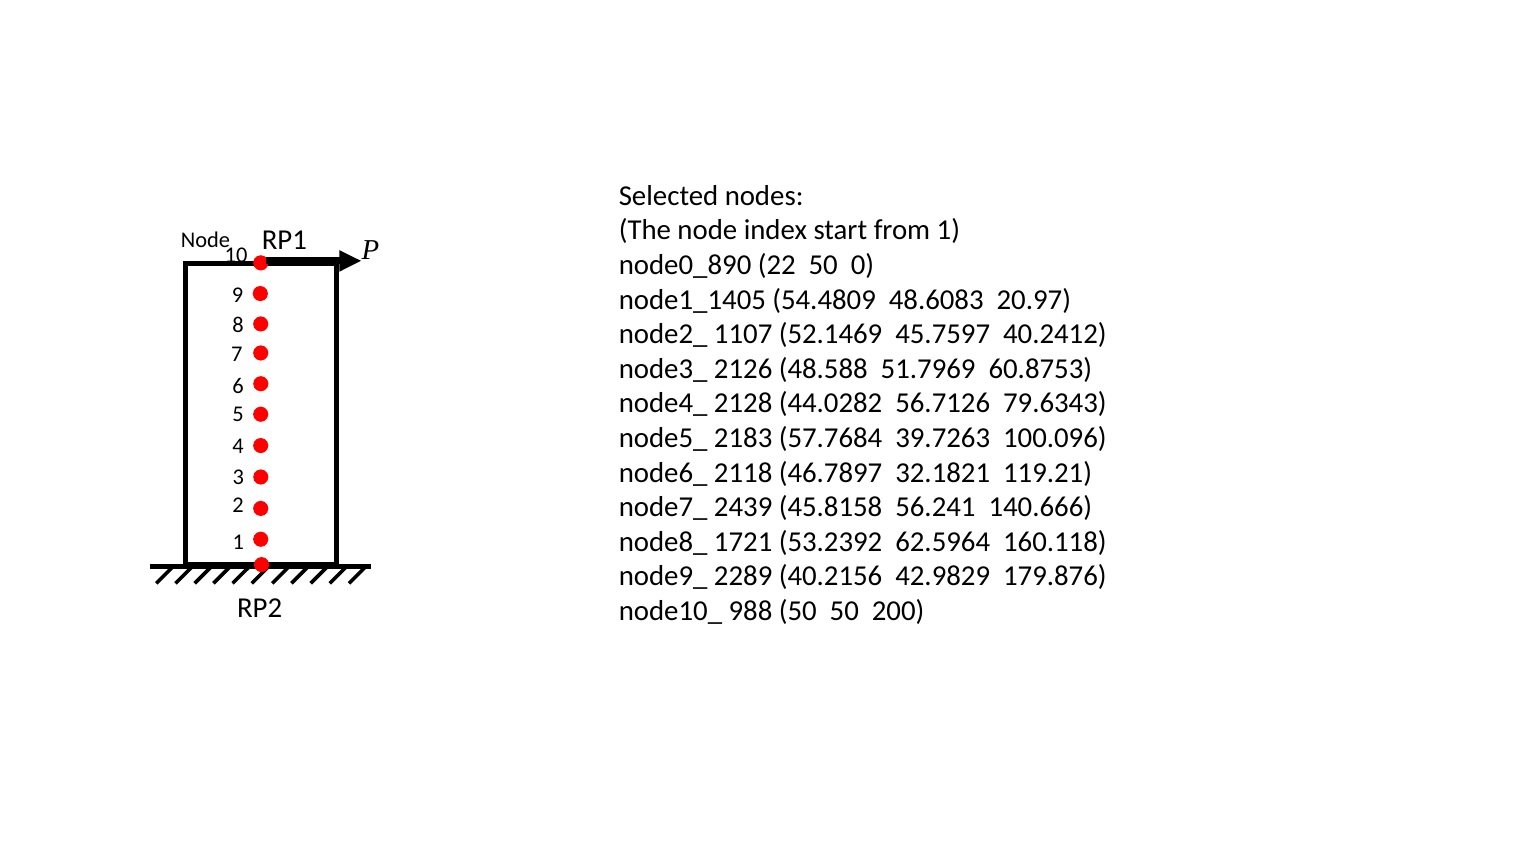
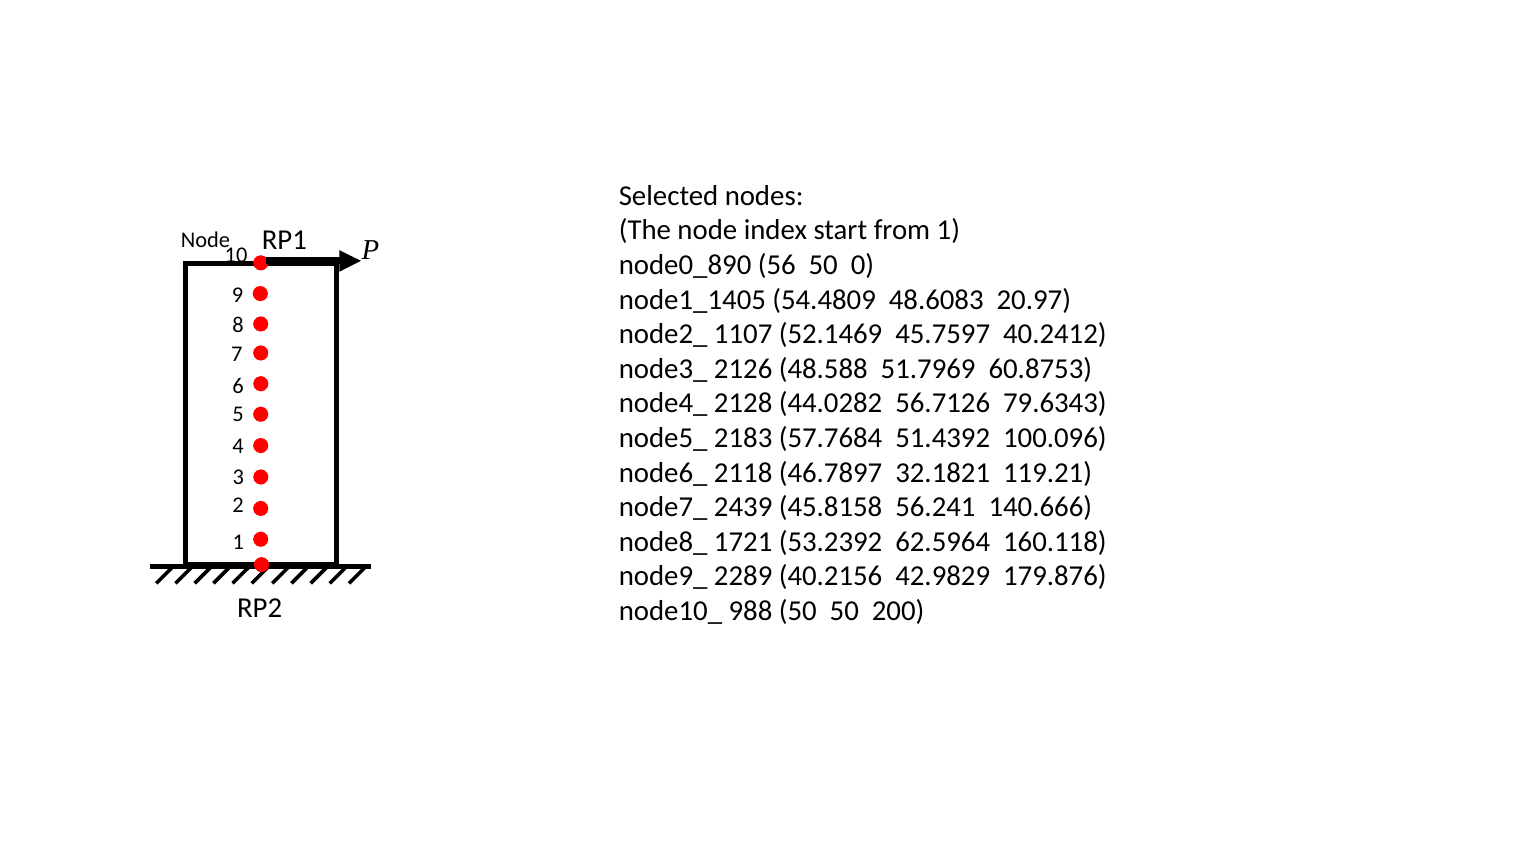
22: 22 -> 56 (777, 265)
39.7263: 39.7263 -> 51.4392 (943, 438)
